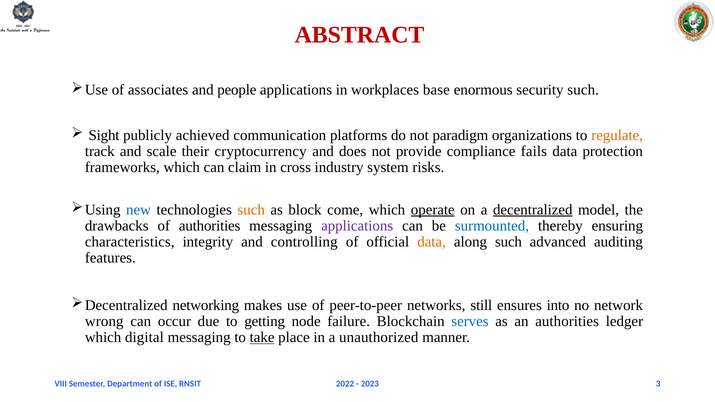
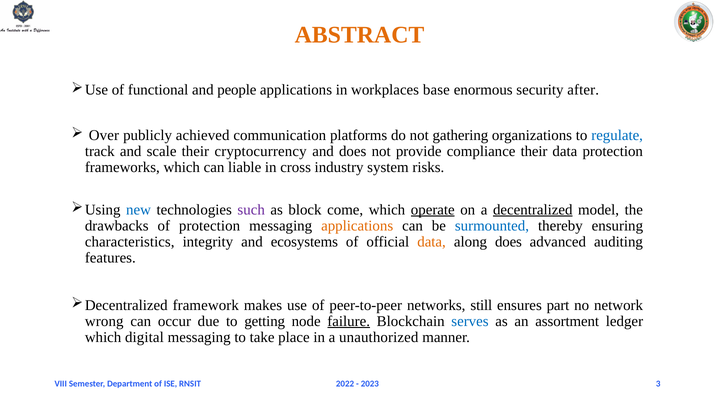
ABSTRACT colour: red -> orange (360, 35)
associates: associates -> functional (158, 90)
security such: such -> after (583, 90)
Sight: Sight -> Over (104, 135)
paradigm: paradigm -> gathering (460, 135)
regulate colour: orange -> blue (617, 135)
compliance fails: fails -> their (534, 151)
claim: claim -> liable (245, 168)
such colour: orange -> purple (251, 210)
of authorities: authorities -> protection (210, 226)
applications colour: purple -> orange (357, 226)
controlling: controlling -> ecosystems (304, 242)
along such: such -> does (508, 242)
networking: networking -> framework (206, 305)
into: into -> part (558, 305)
failure underline: none -> present (349, 321)
an authorities: authorities -> assortment (567, 321)
take underline: present -> none (262, 337)
